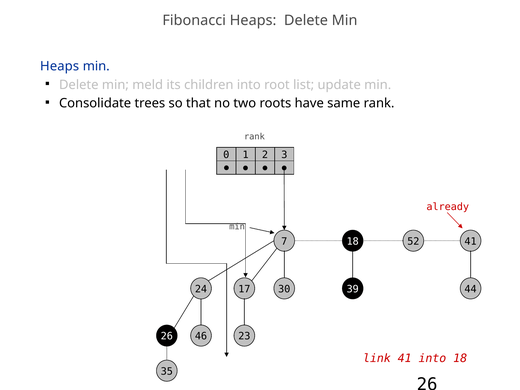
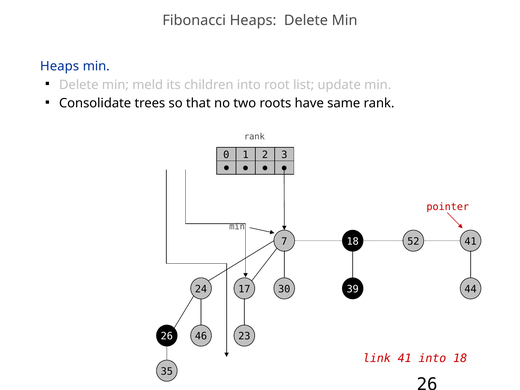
already: already -> pointer (448, 207)
